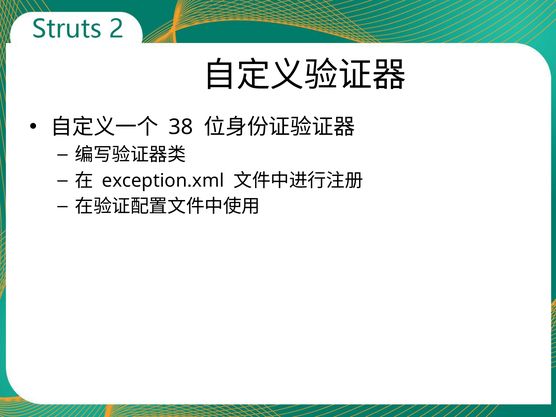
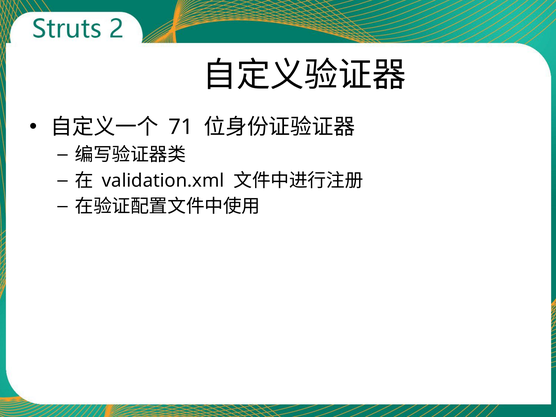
38: 38 -> 71 (181, 127)
exception.xml: exception.xml -> validation.xml (163, 181)
